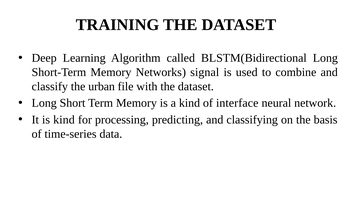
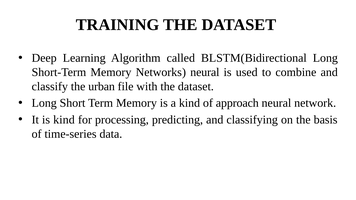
Networks signal: signal -> neural (205, 72)
interface: interface -> approach (237, 103)
